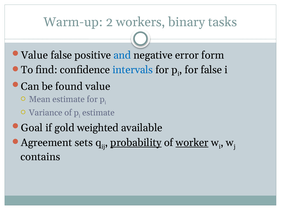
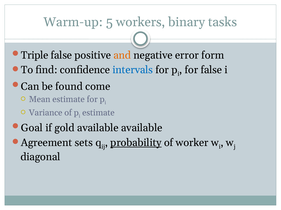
2: 2 -> 5 (109, 22)
Value: Value -> Triple (35, 55)
and colour: blue -> orange (122, 55)
found value: value -> come (98, 87)
gold weighted: weighted -> available (98, 128)
worker underline: present -> none (192, 143)
contains: contains -> diagonal (40, 157)
